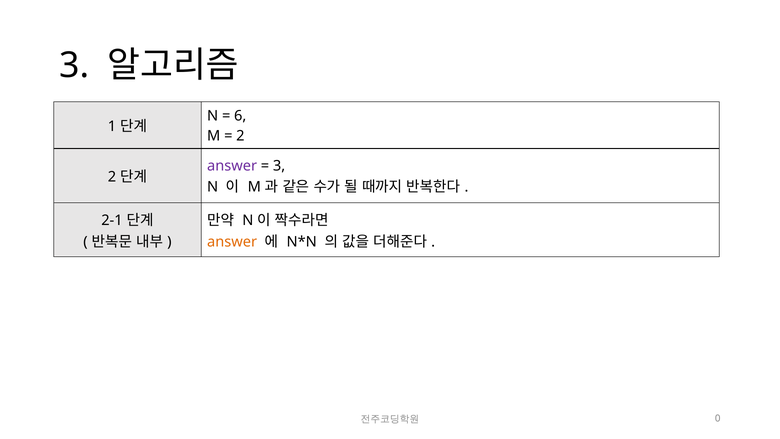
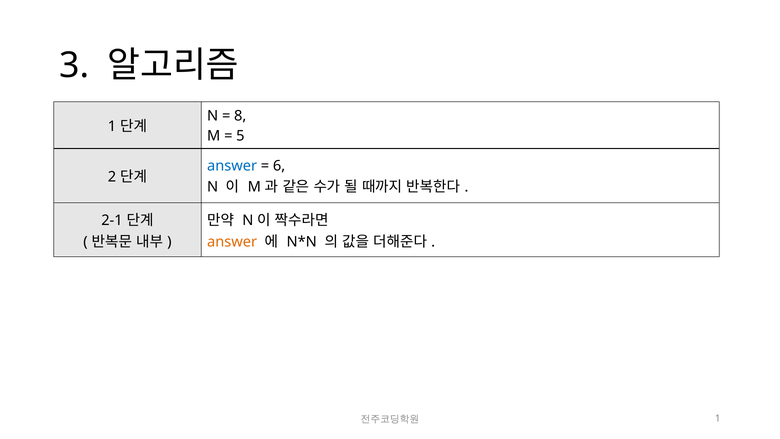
6: 6 -> 8 (240, 116)
2: 2 -> 5 (240, 136)
answer colour: purple -> blue (232, 166)
3: 3 -> 6 (279, 166)
0: 0 -> 1 (718, 418)
